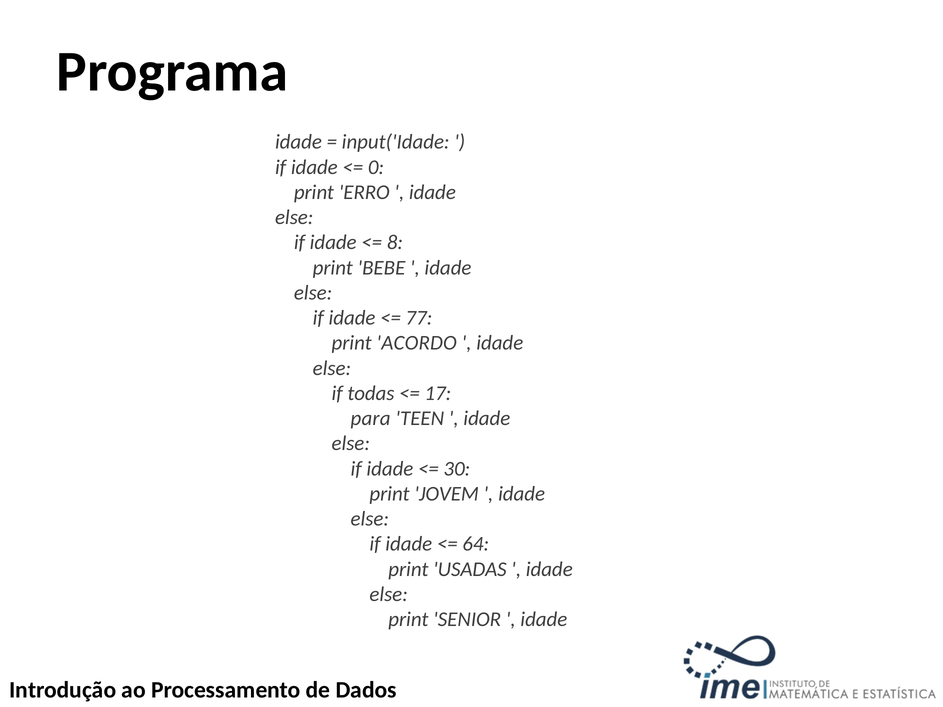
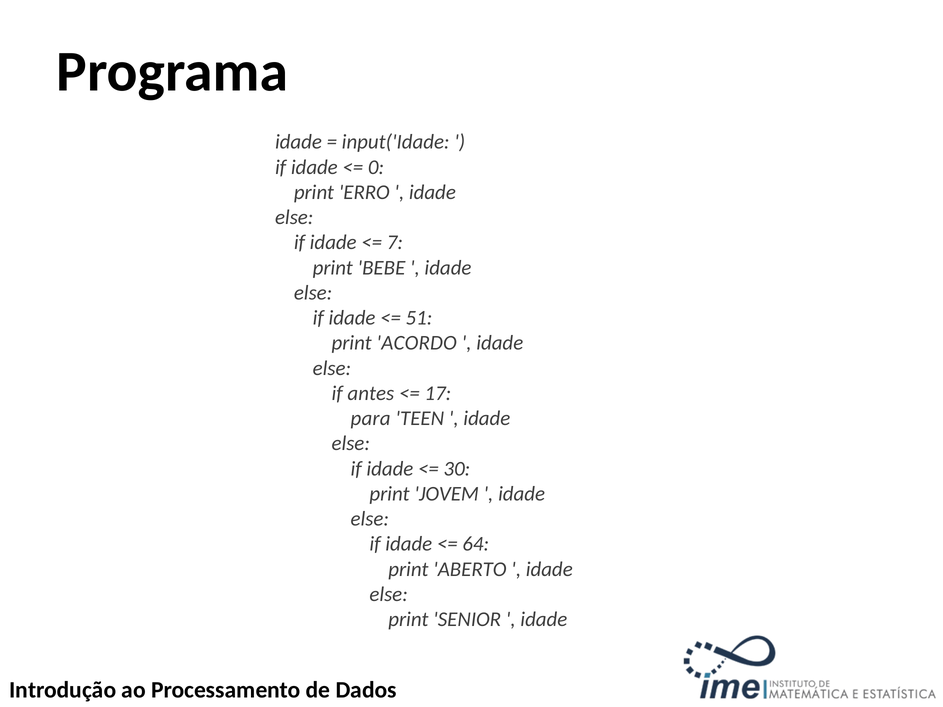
8: 8 -> 7 (395, 243)
77: 77 -> 51 (419, 318)
todas: todas -> antes (371, 393)
USADAS: USADAS -> ABERTO (470, 569)
